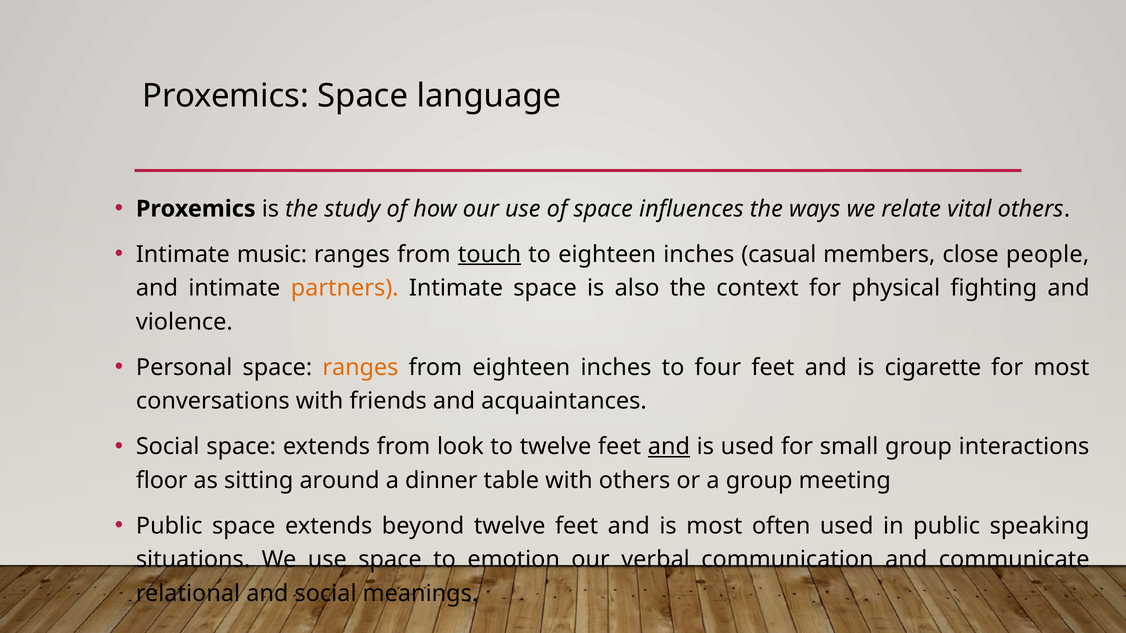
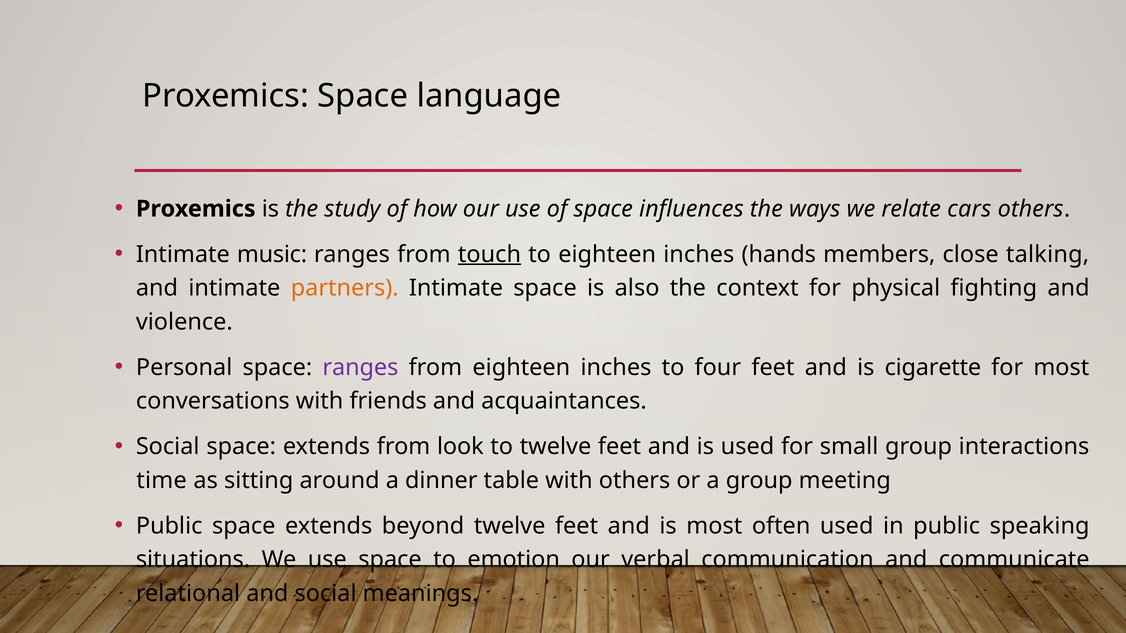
vital: vital -> cars (969, 209)
casual: casual -> hands (779, 254)
people: people -> talking (1048, 254)
ranges colour: orange -> purple (360, 368)
and underline: present -> none (669, 447)
floor: floor -> time (162, 481)
